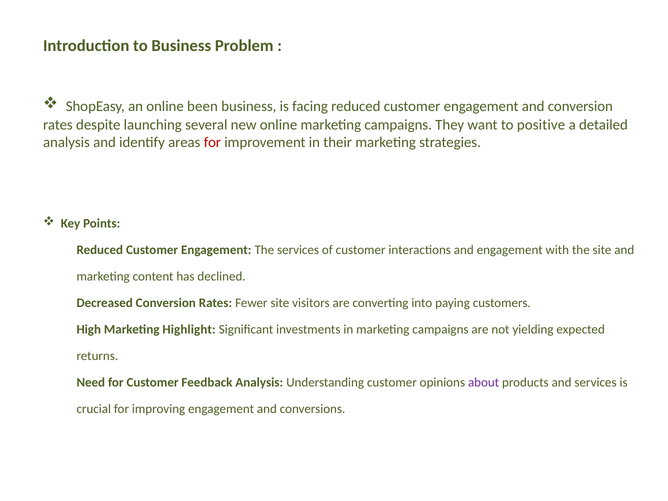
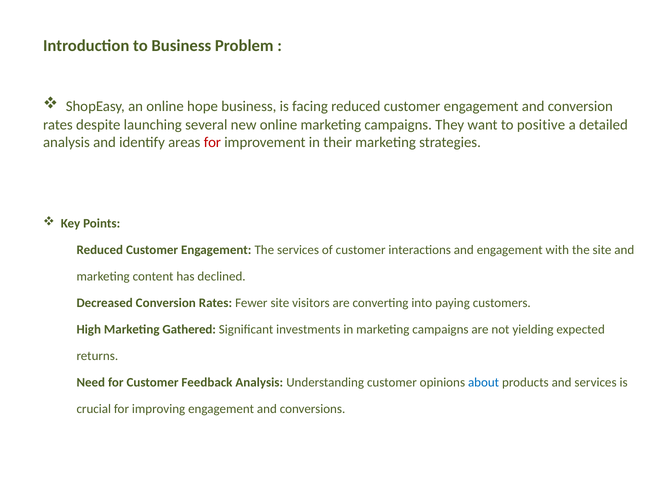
been: been -> hope (203, 107)
Highlight: Highlight -> Gathered (189, 329)
about colour: purple -> blue (484, 382)
